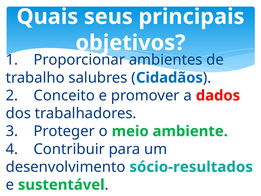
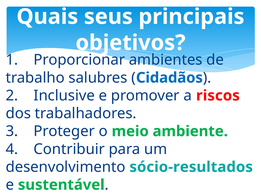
Conceito: Conceito -> Inclusive (64, 95)
dados: dados -> riscos (218, 95)
